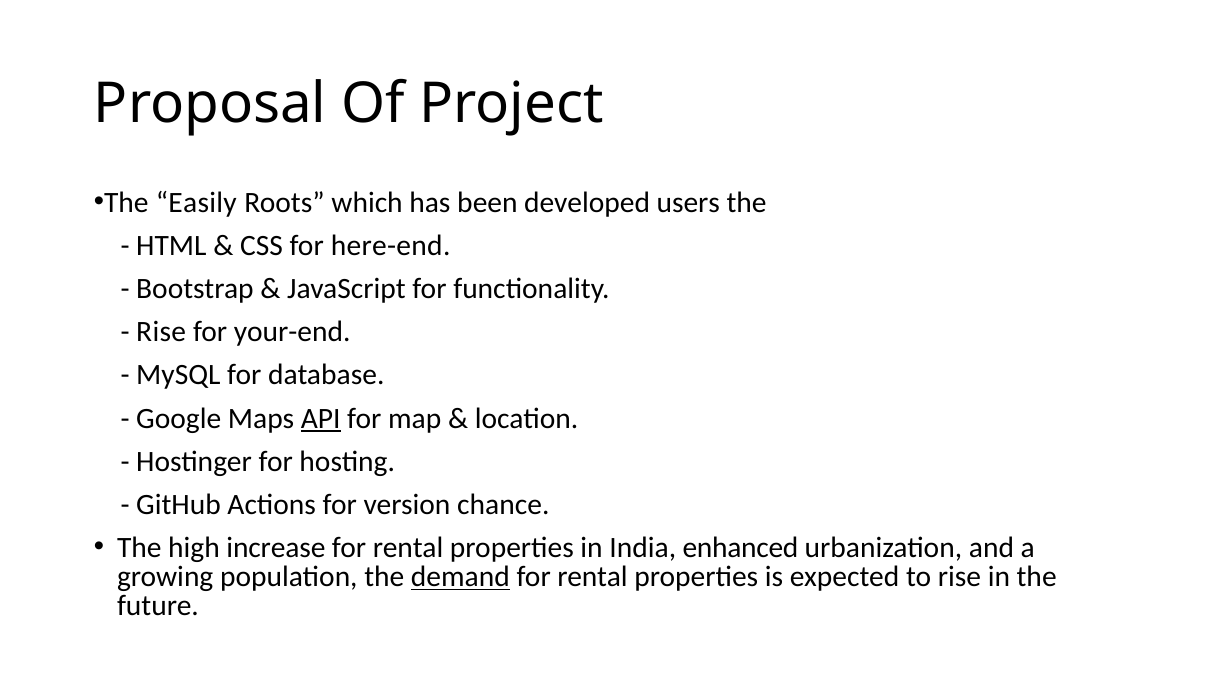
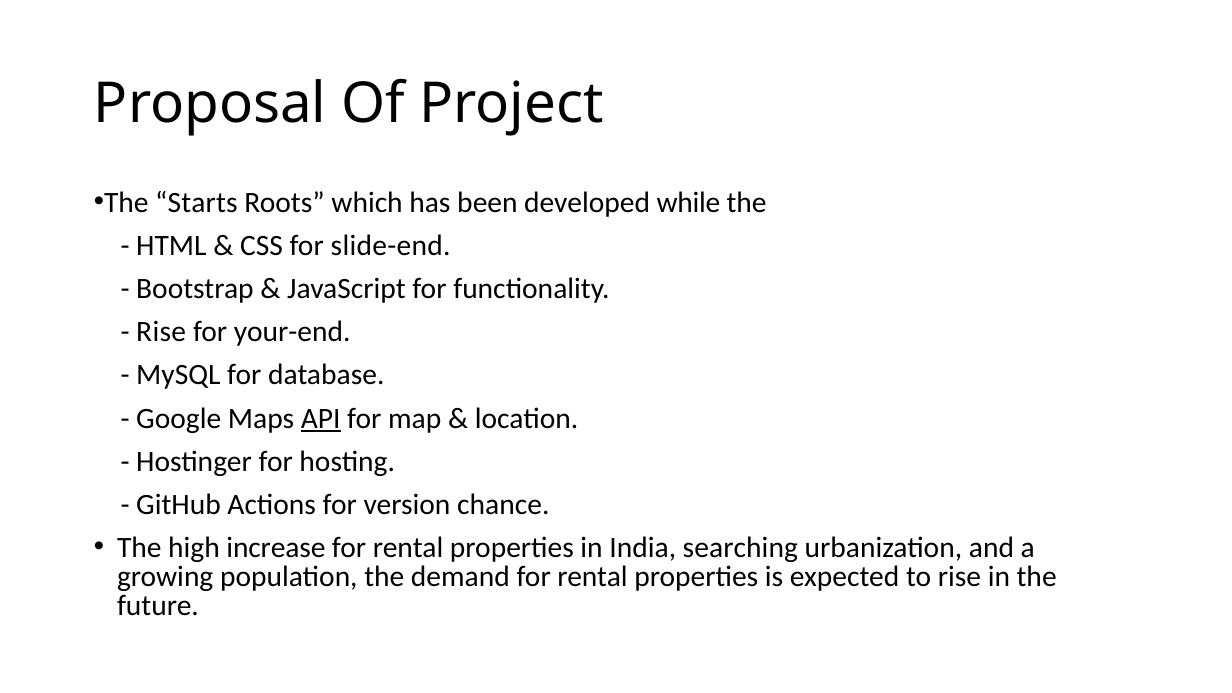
Easily: Easily -> Starts (196, 202)
users: users -> while (688, 202)
here-end: here-end -> slide-end (391, 246)
enhanced: enhanced -> searching (740, 548)
demand underline: present -> none (460, 577)
